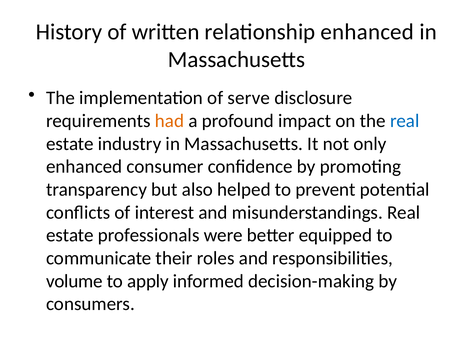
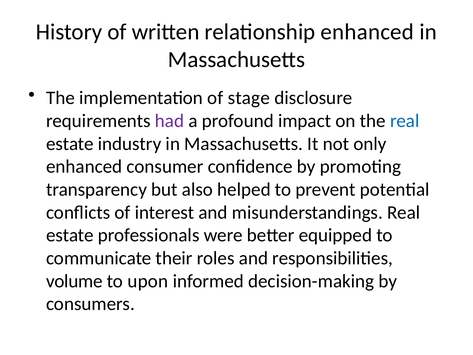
serve: serve -> stage (249, 98)
had colour: orange -> purple (170, 121)
apply: apply -> upon (148, 281)
